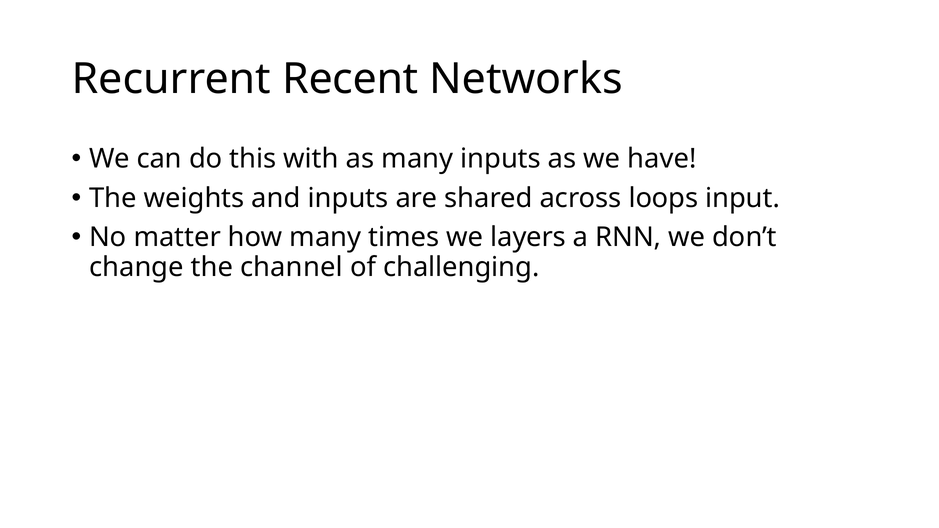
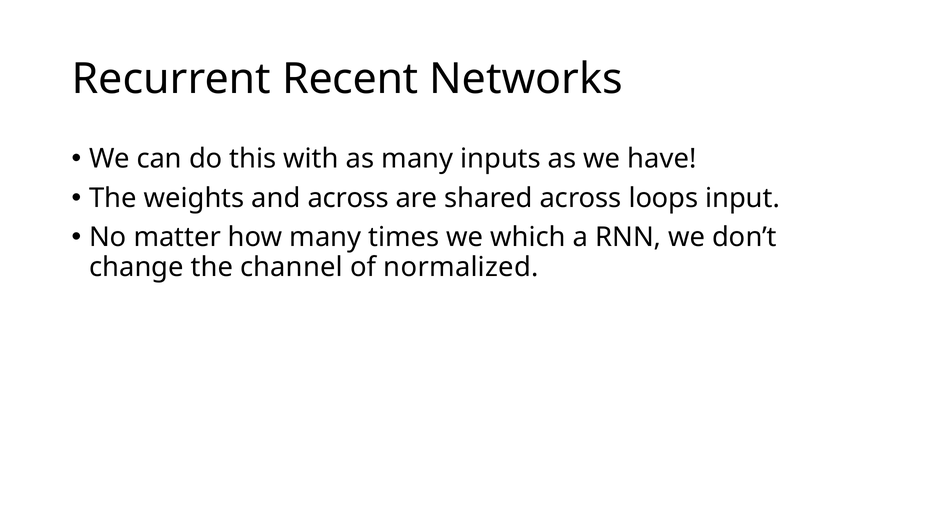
and inputs: inputs -> across (348, 198)
layers: layers -> which (528, 238)
challenging: challenging -> normalized (461, 267)
